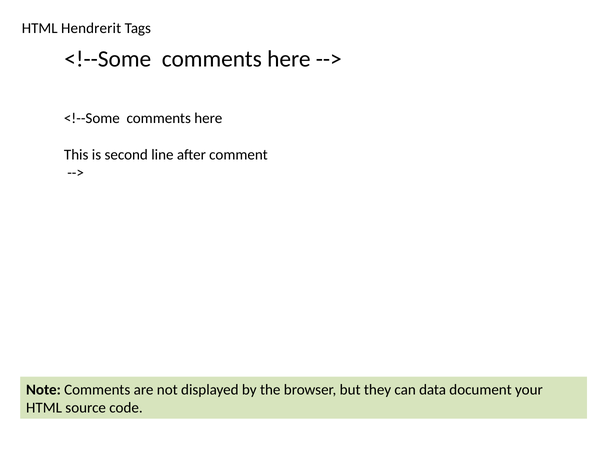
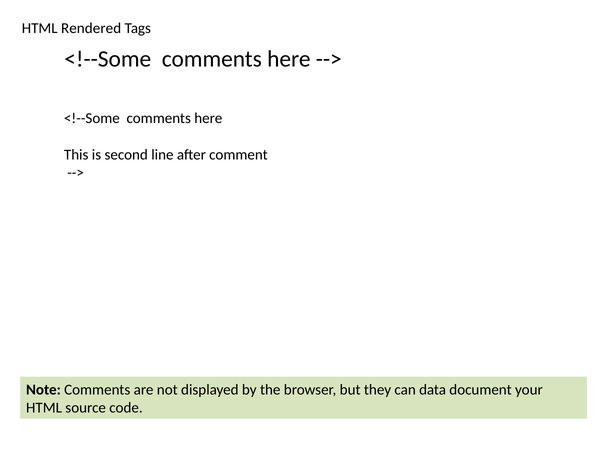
Hendrerit: Hendrerit -> Rendered (91, 28)
